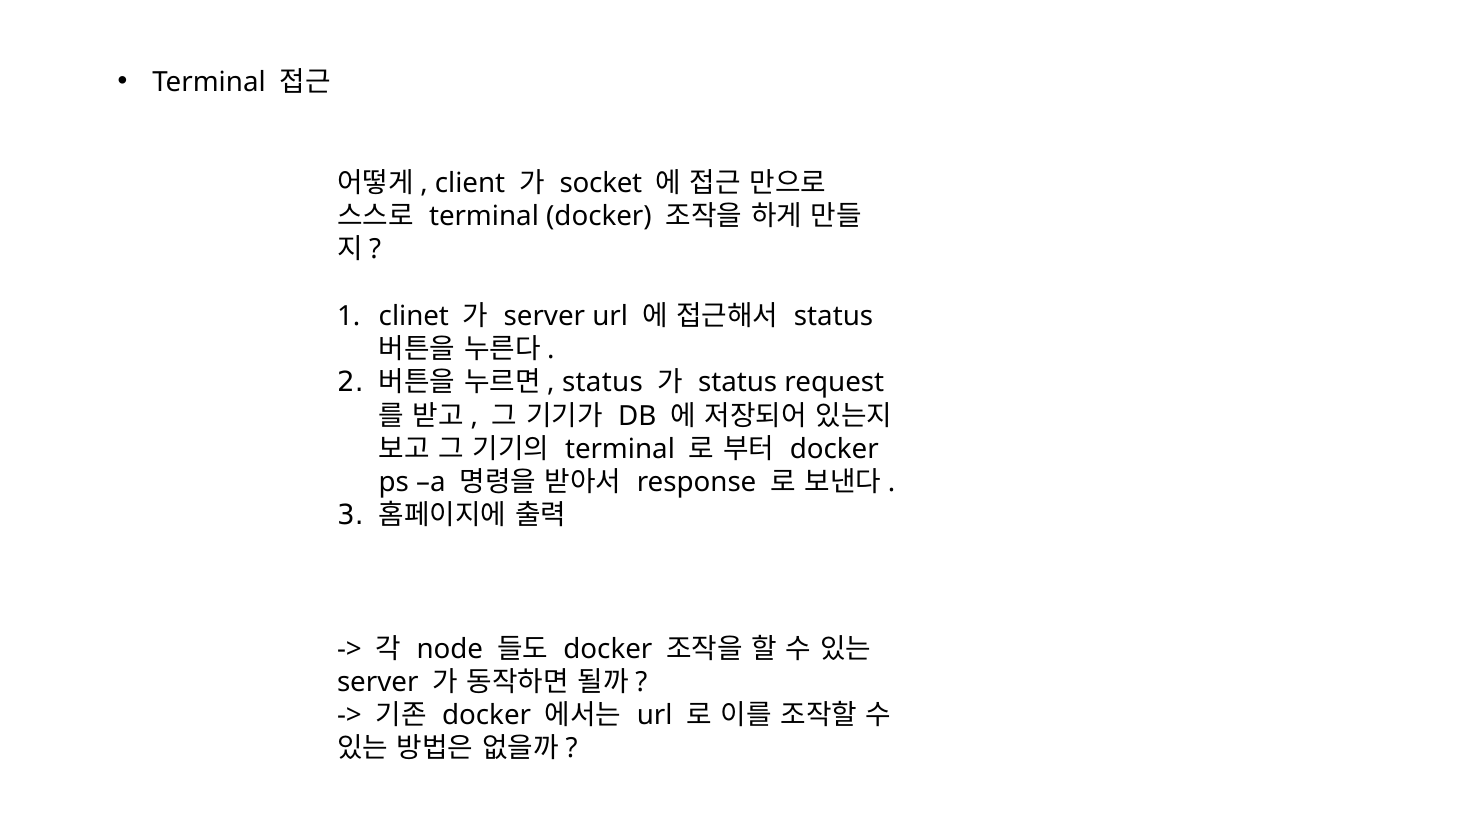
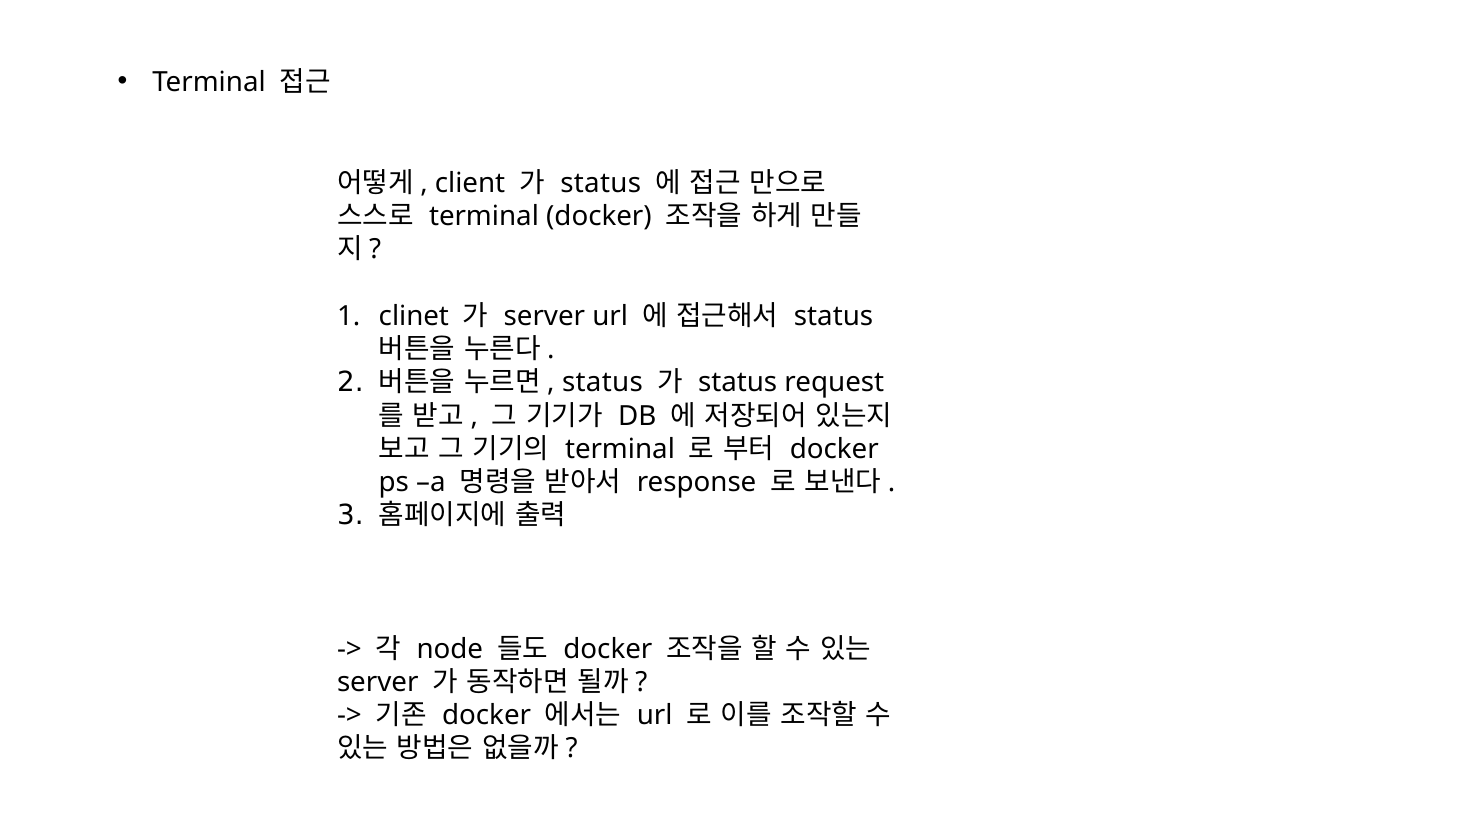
socket: socket -> status (601, 183)
